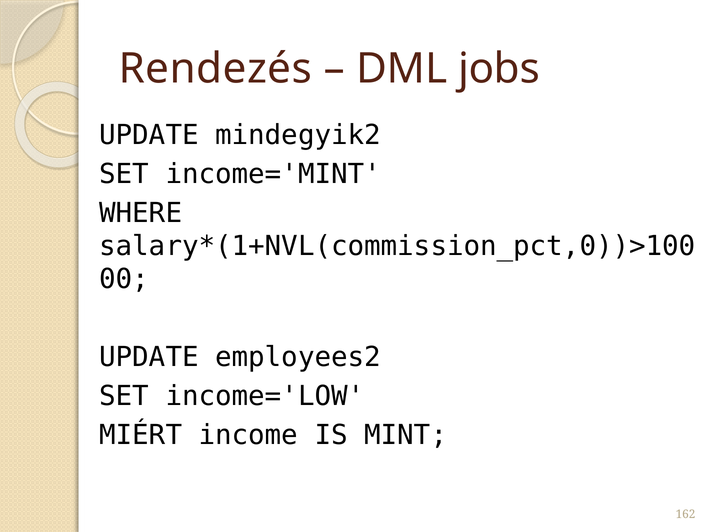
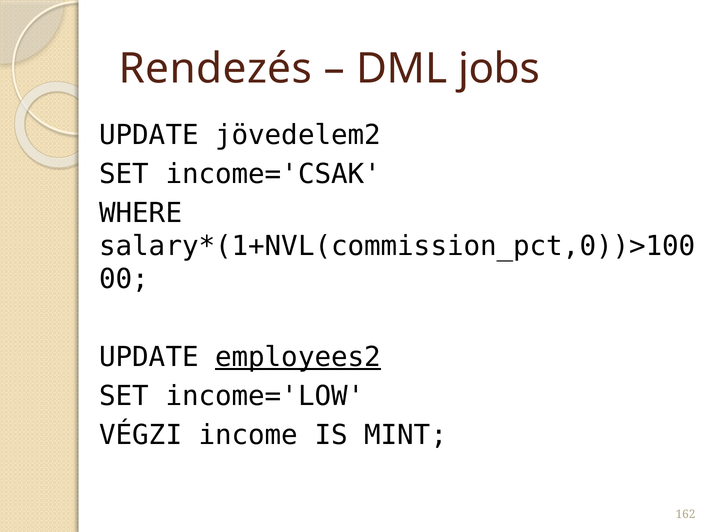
mindegyik2: mindegyik2 -> jövedelem2 (298, 135)
income='MINT: income='MINT -> income='CSAK (273, 174)
employees2 underline: none -> present (298, 357)
MIÉRT: MIÉRT -> VÉGZI (141, 435)
